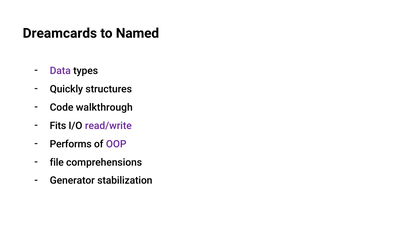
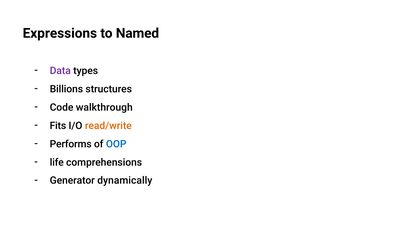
Dreamcards: Dreamcards -> Expressions (60, 33)
Quickly: Quickly -> Billions (66, 89)
read/write colour: purple -> orange (108, 126)
OOP colour: purple -> blue (116, 144)
file: file -> life (57, 162)
stabilization: stabilization -> dynamically (125, 181)
